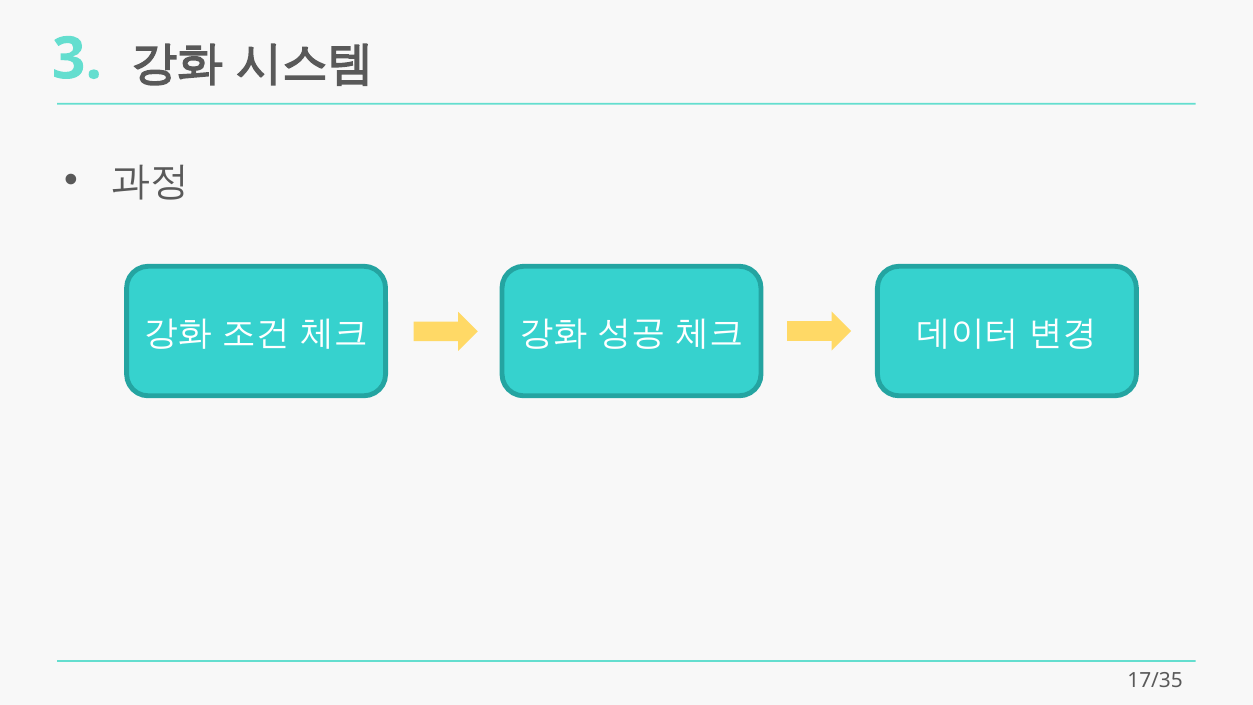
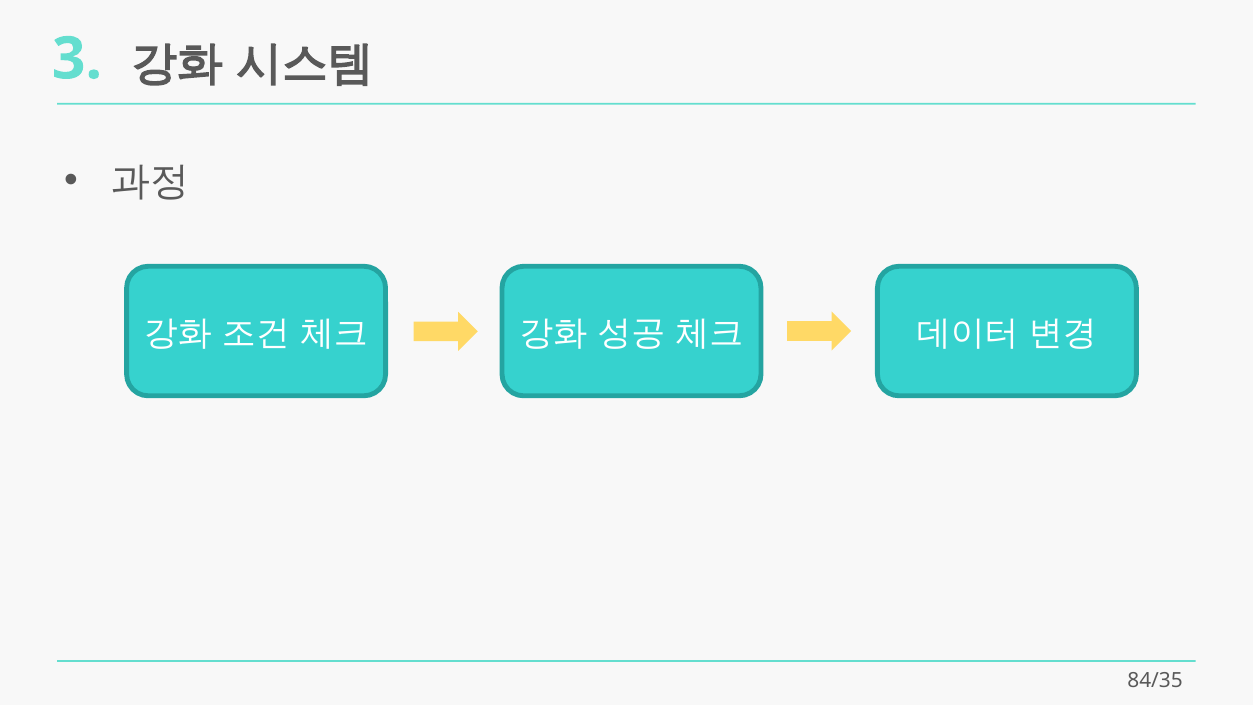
17/35: 17/35 -> 84/35 (1155, 680)
